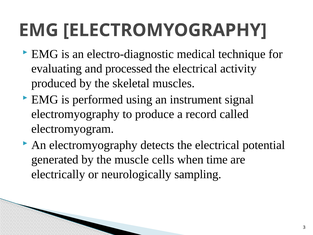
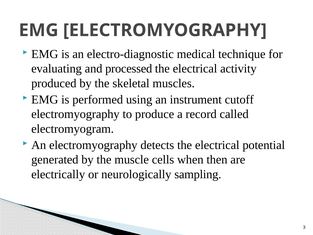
signal: signal -> cutoff (239, 99)
time: time -> then (217, 160)
